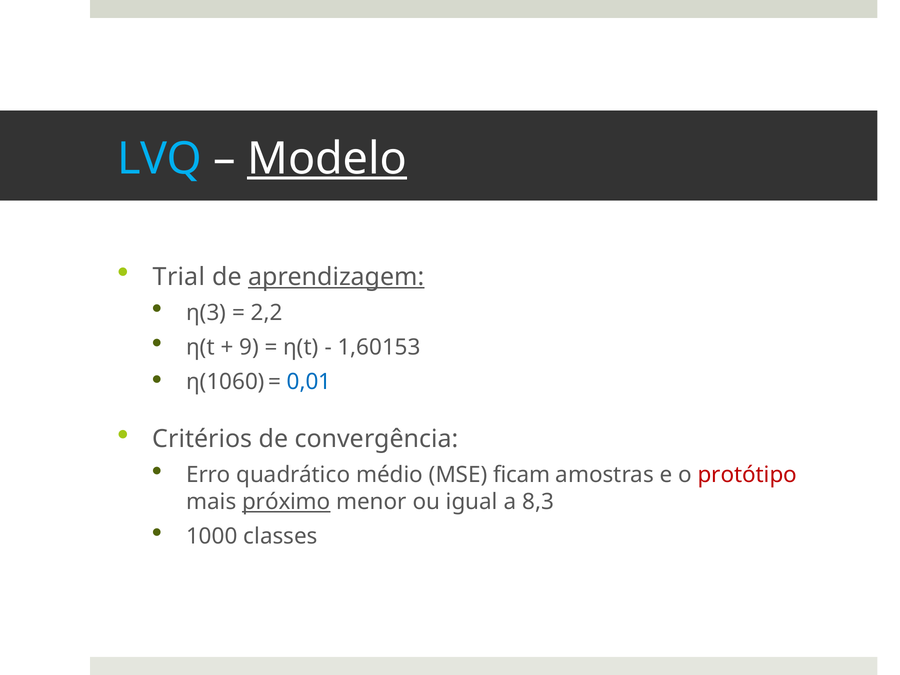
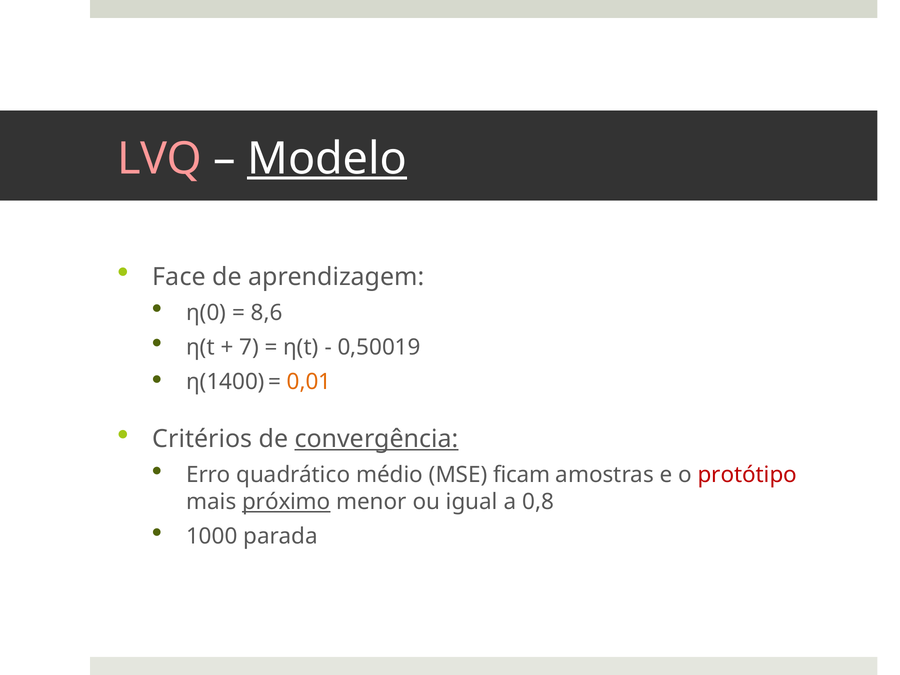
LVQ colour: light blue -> pink (159, 159)
Trial: Trial -> Face (179, 277)
aprendizagem underline: present -> none (336, 277)
η(3: η(3 -> η(0 (206, 313)
2,2: 2,2 -> 8,6 (267, 313)
9: 9 -> 7 (249, 347)
1,60153: 1,60153 -> 0,50019 (379, 347)
η(1060: η(1060 -> η(1400 (225, 382)
0,01 colour: blue -> orange (309, 382)
convergência underline: none -> present (377, 439)
8,3: 8,3 -> 0,8 (538, 502)
classes: classes -> parada (281, 536)
